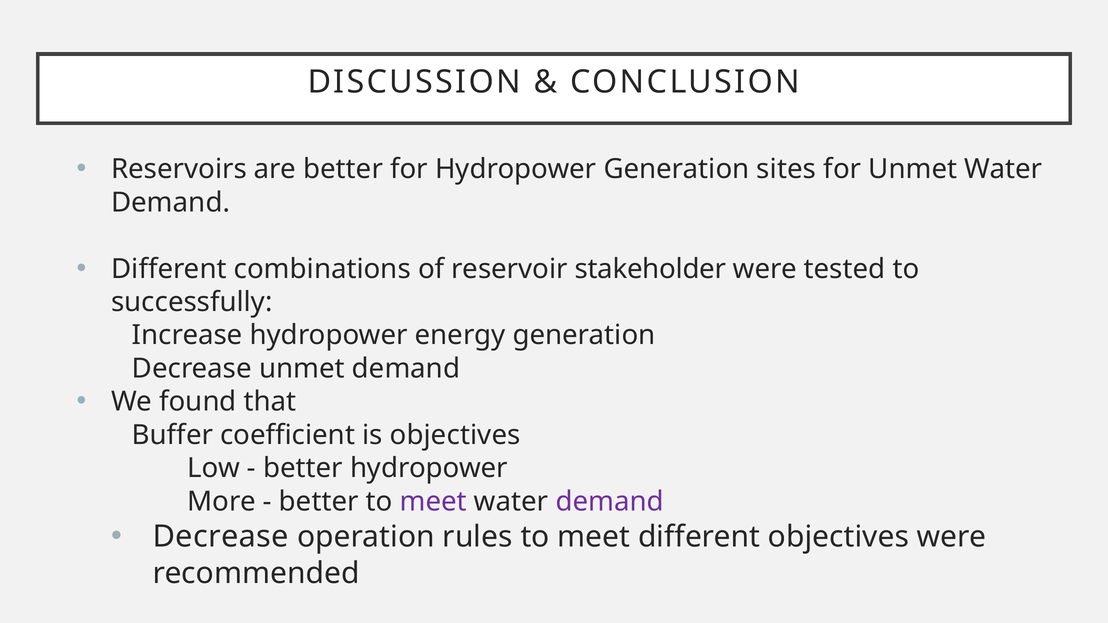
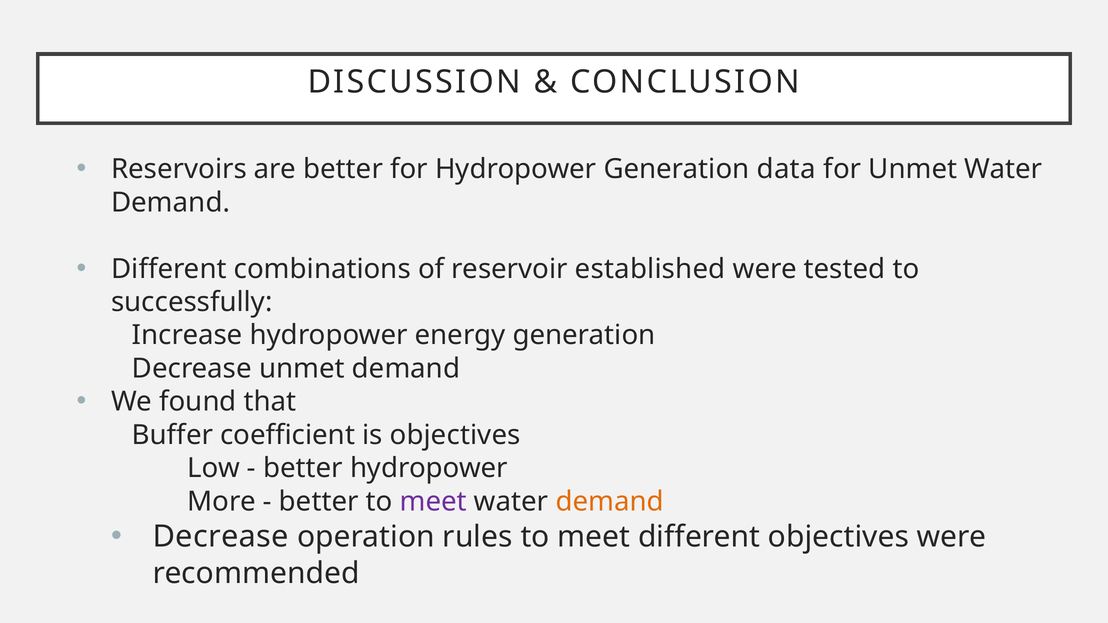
sites: sites -> data (786, 169)
stakeholder: stakeholder -> established (650, 269)
demand colour: purple -> orange (610, 502)
